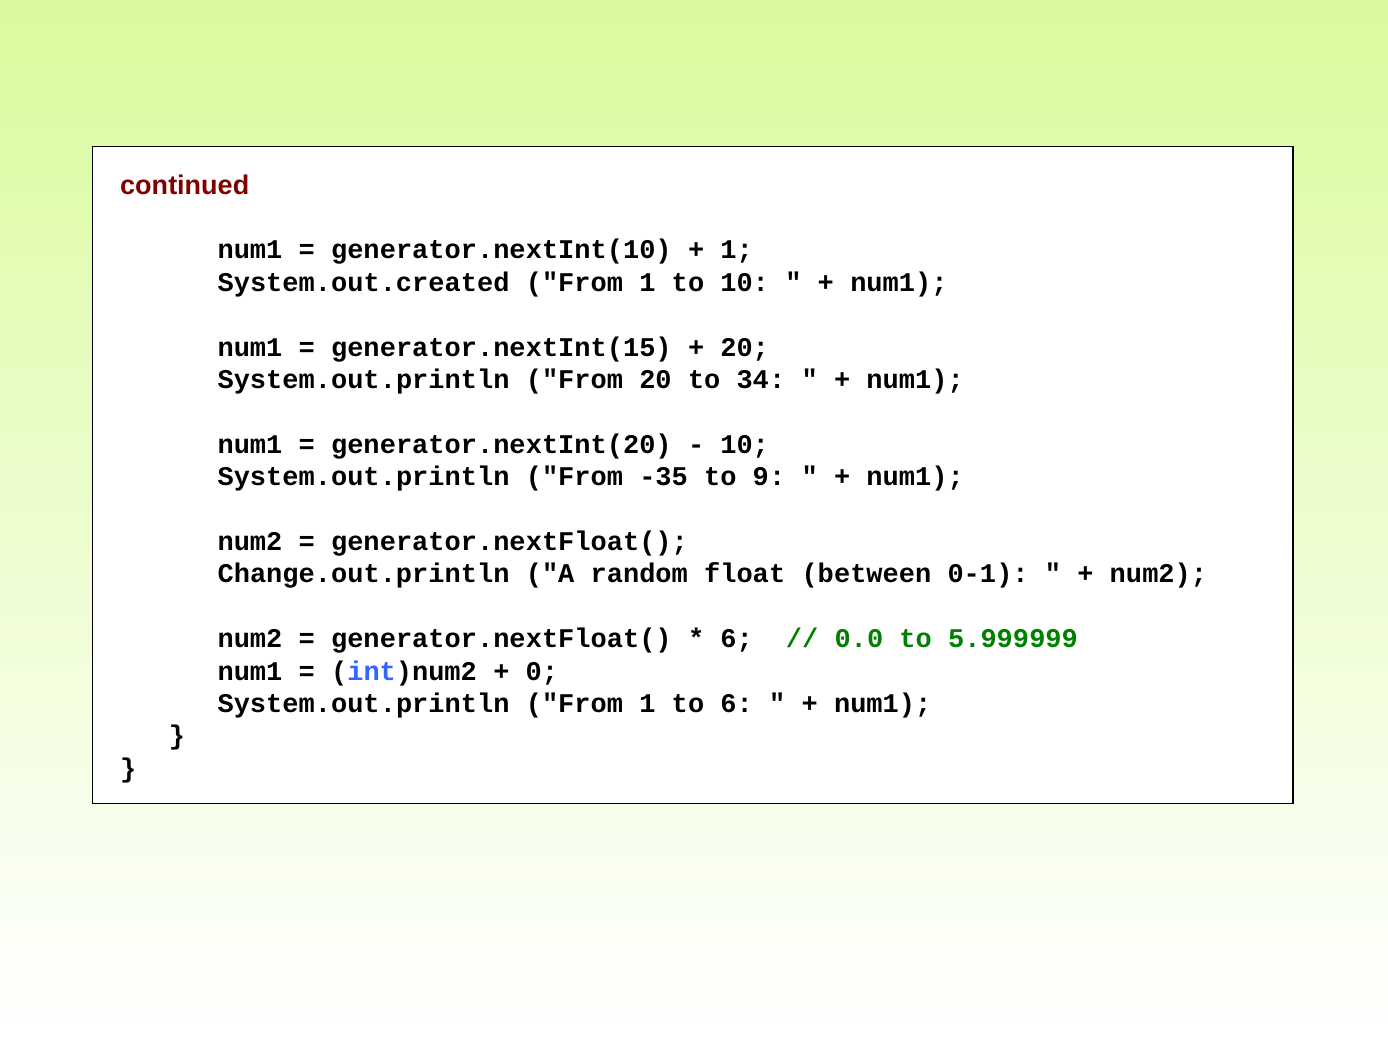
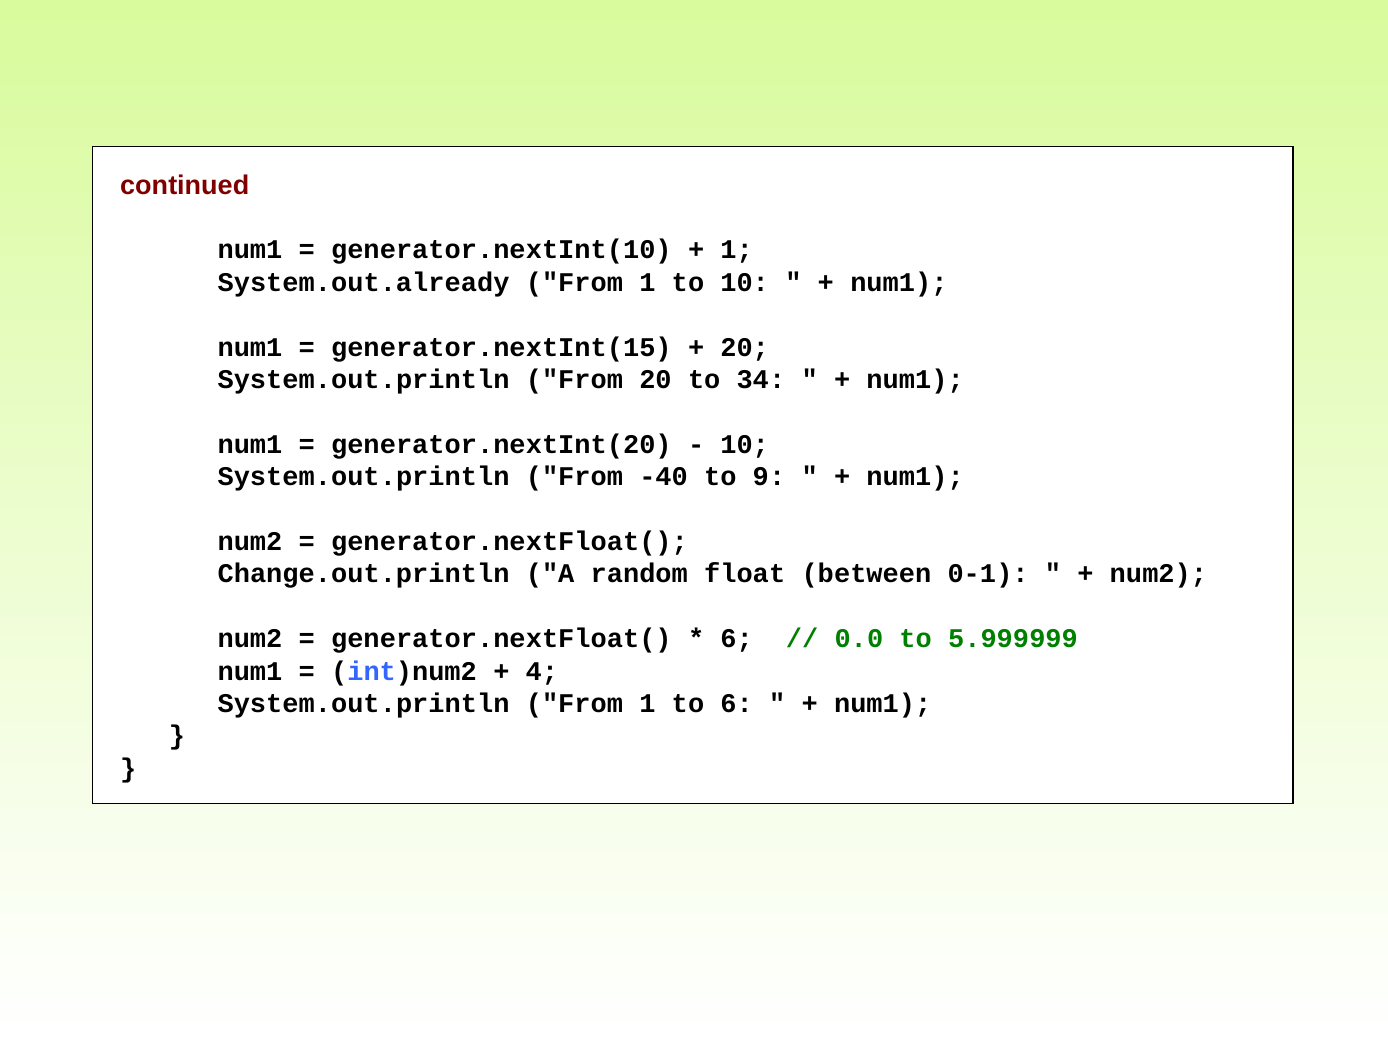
System.out.created: System.out.created -> System.out.already (364, 282)
-35: -35 -> -40 (664, 477)
0: 0 -> 4 (542, 671)
